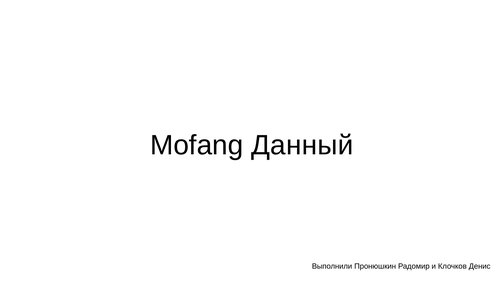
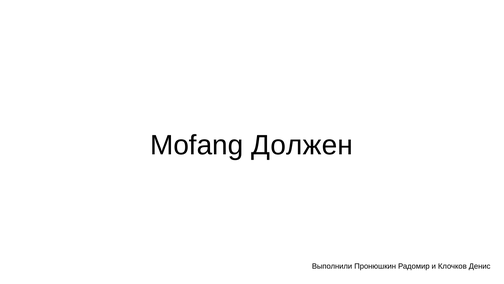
Данный: Данный -> Должен (302, 145)
